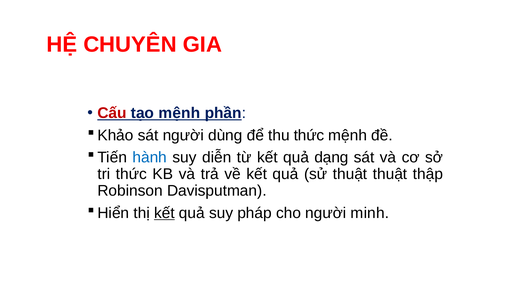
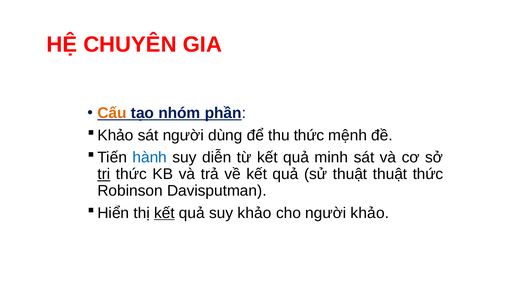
Cấu colour: red -> orange (112, 113)
tạo mệnh: mệnh -> nhóm (179, 113)
dạng: dạng -> minh (331, 158)
tri underline: none -> present (104, 175)
thuật thập: thập -> thức (428, 175)
suy pháp: pháp -> khảo (254, 214)
người minh: minh -> khảo (370, 214)
